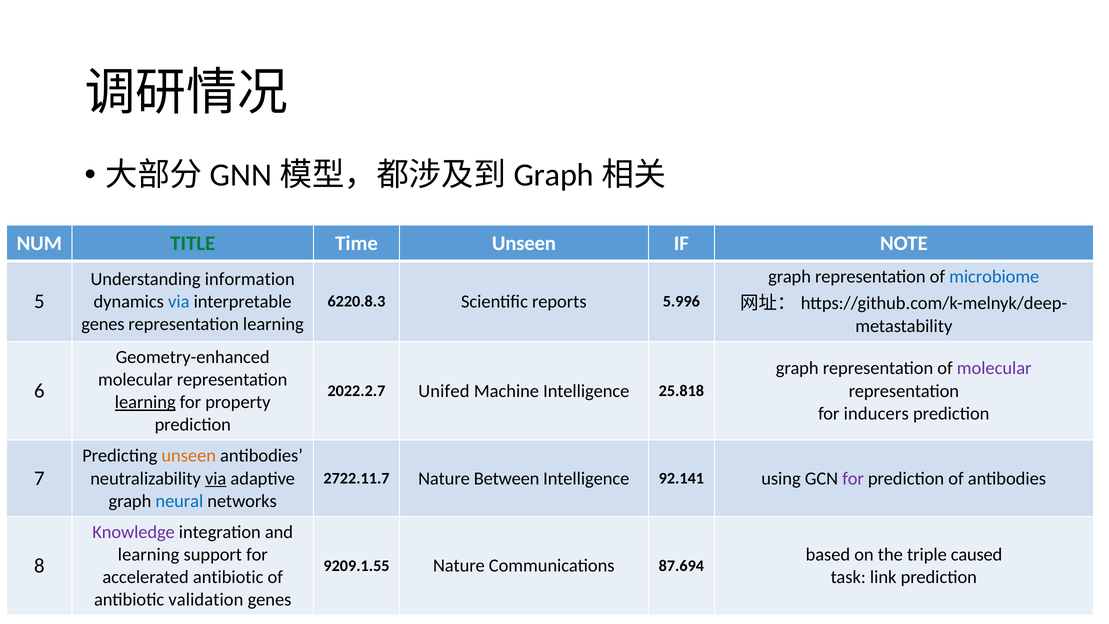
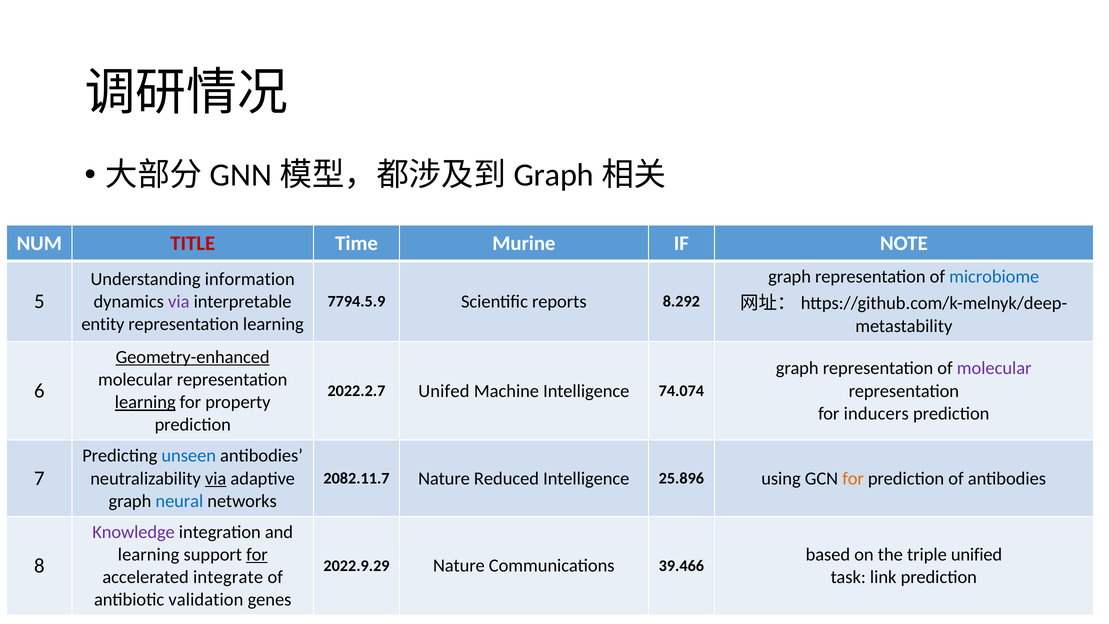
TITLE colour: green -> red (193, 243)
Time Unseen: Unseen -> Murine (524, 243)
via colour: blue -> purple (179, 301)
6220.8.3: 6220.8.3 -> 7794.5.9 (356, 301)
5.996: 5.996 -> 8.292 (681, 301)
genes: genes -> entity (103, 324)
Geometry-enhanced underline: none -> present (193, 357)
25.818: 25.818 -> 74.074 (681, 391)
unseen colour: orange -> blue (189, 456)
2722.11.7: 2722.11.7 -> 2082.11.7 (357, 478)
Between: Between -> Reduced (506, 478)
92.141: 92.141 -> 25.896 (681, 478)
for colour: purple -> orange (853, 478)
for underline: none -> present (257, 554)
caused: caused -> unified (977, 554)
9209.1.55: 9209.1.55 -> 2022.9.29 (357, 566)
87.694: 87.694 -> 39.466 (681, 566)
accelerated antibiotic: antibiotic -> integrate (228, 577)
